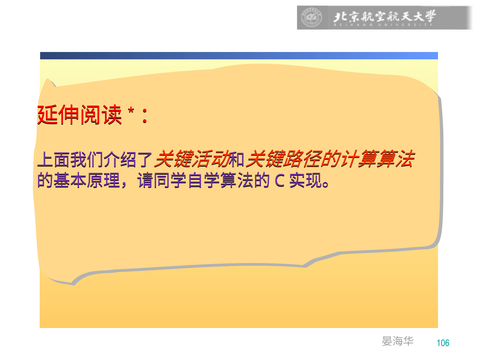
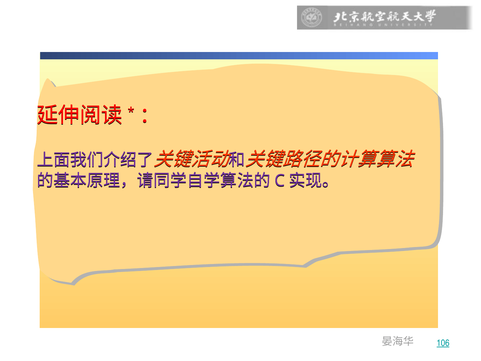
106 underline: none -> present (443, 343)
